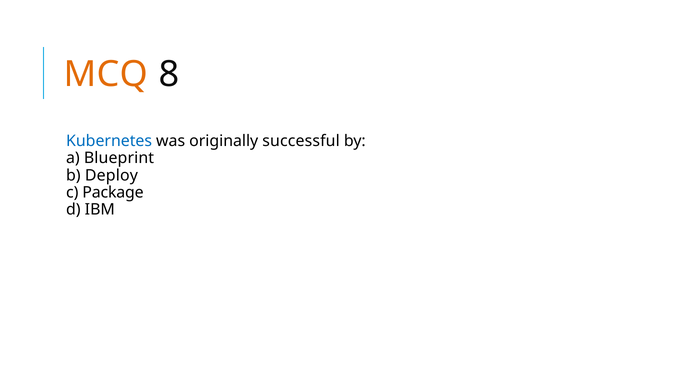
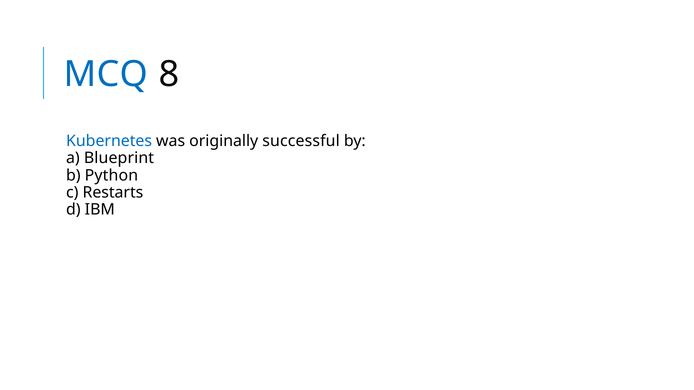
MCQ colour: orange -> blue (106, 74)
Deploy: Deploy -> Python (111, 176)
Package: Package -> Restarts (113, 193)
